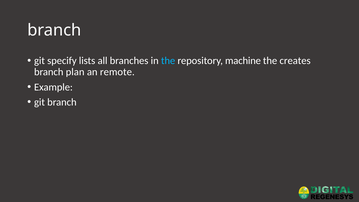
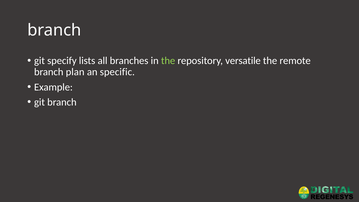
the colour: light blue -> light green (168, 61)
machine: machine -> versatile (243, 61)
creates: creates -> remote (295, 61)
remote: remote -> specific (117, 72)
